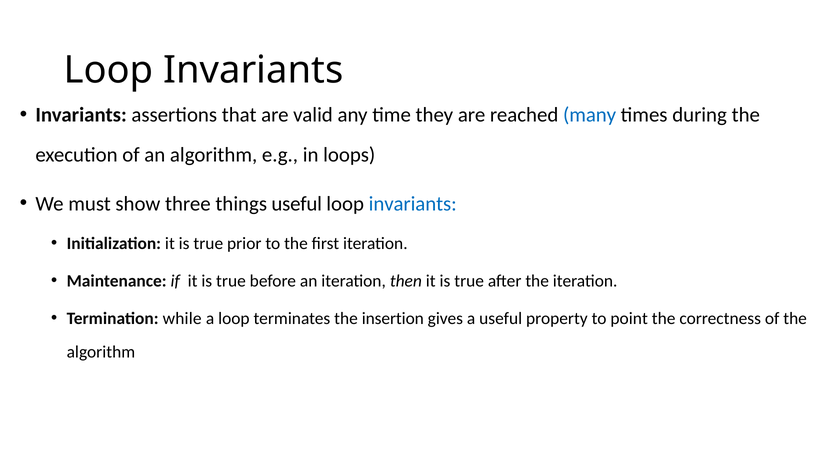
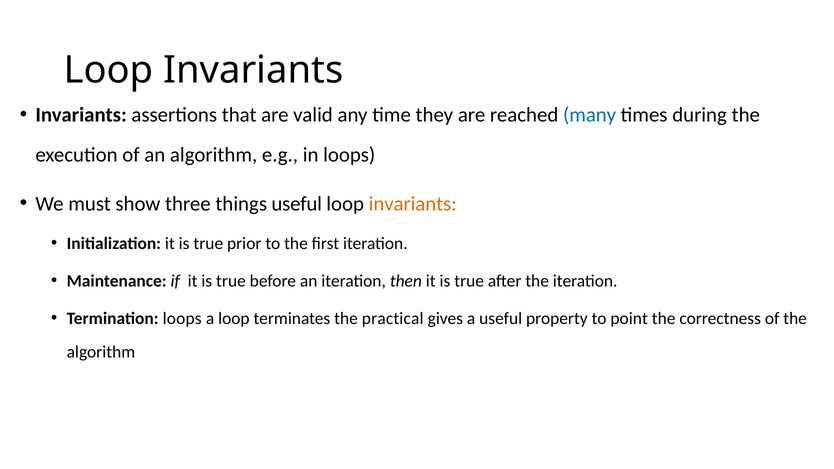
invariants colour: blue -> orange (413, 204)
Termination while: while -> loops (182, 319)
insertion: insertion -> practical (393, 319)
